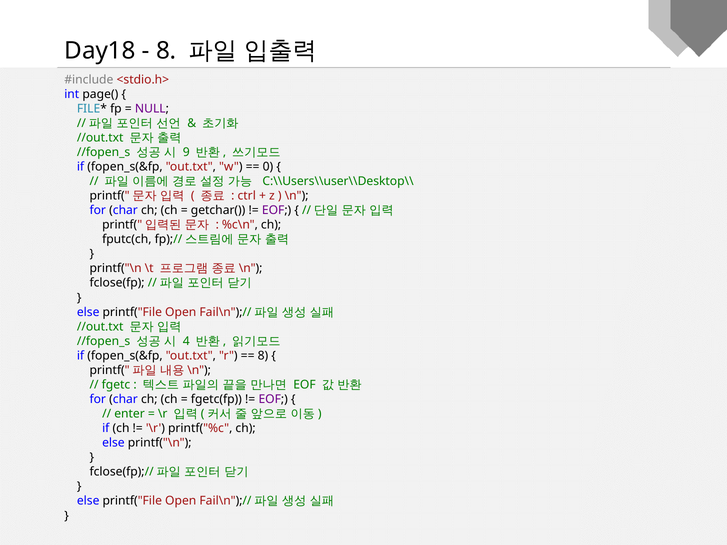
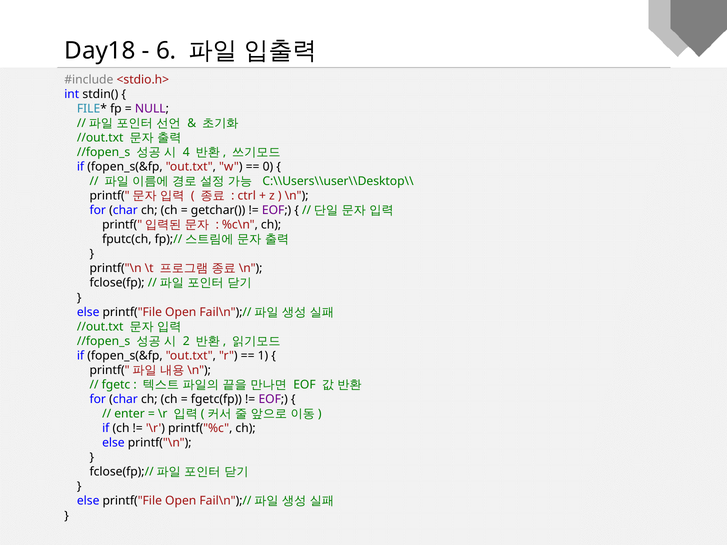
8: 8 -> 6 (166, 51)
page(: page( -> stdin( (100, 94)
9: 9 -> 4 (186, 152)
4: 4 -> 2 (186, 341)
8: 8 -> 1 (263, 356)
